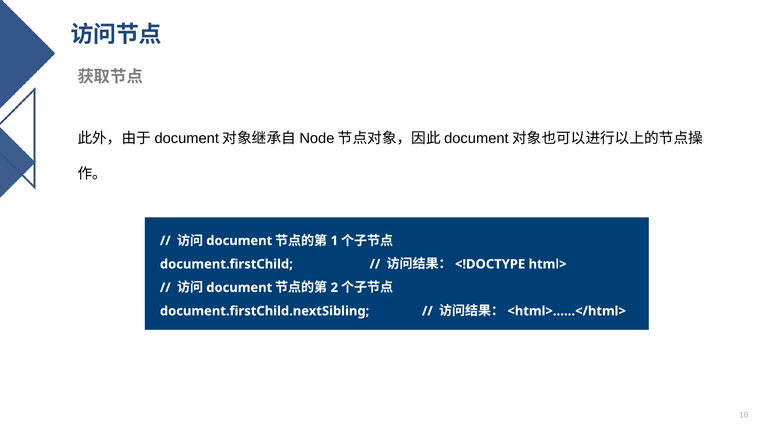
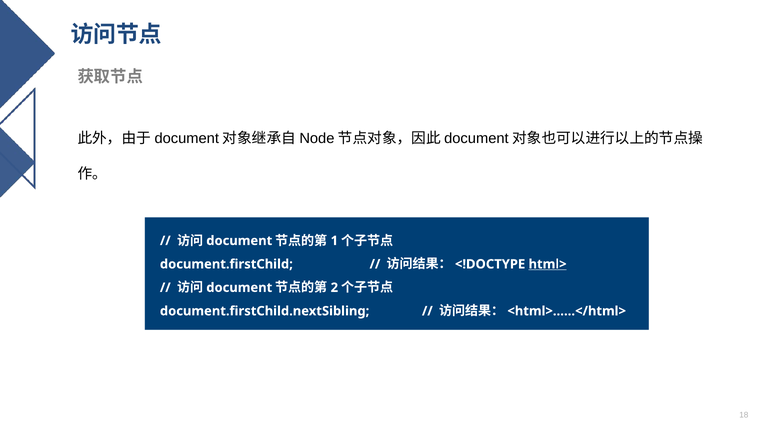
html> underline: none -> present (548, 264)
